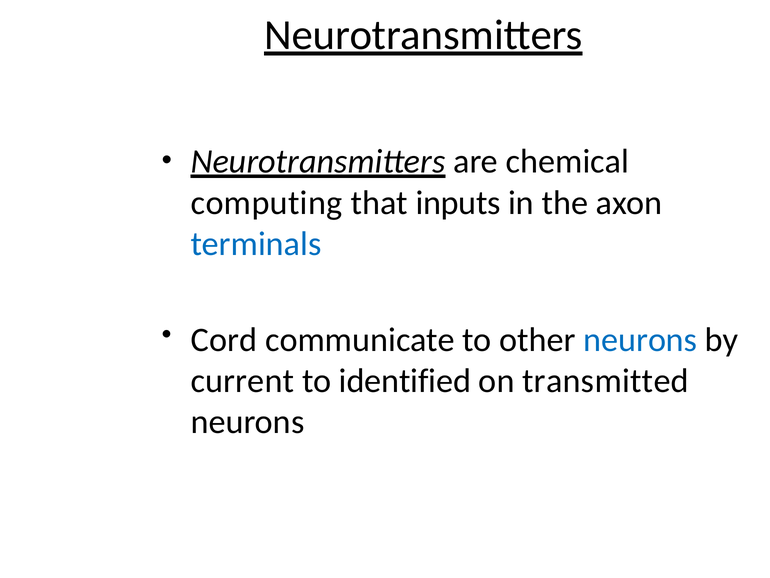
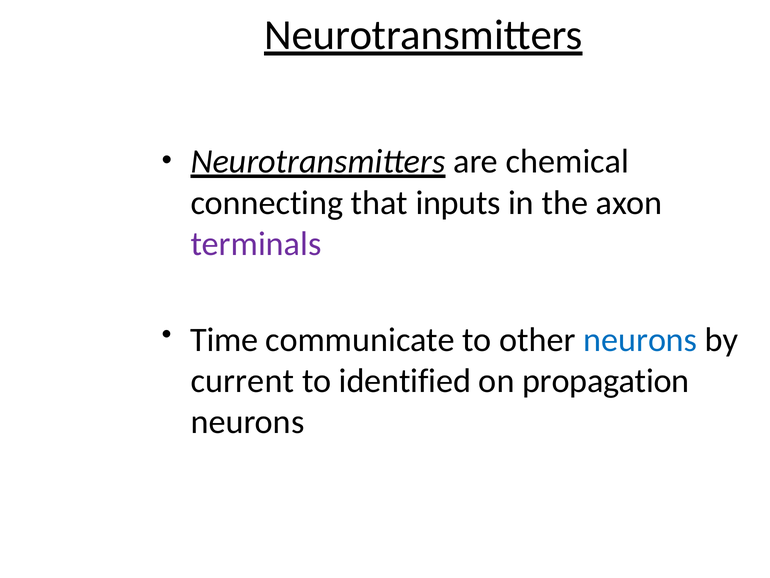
computing: computing -> connecting (267, 203)
terminals colour: blue -> purple (256, 244)
Cord: Cord -> Time (224, 340)
transmitted: transmitted -> propagation (606, 381)
